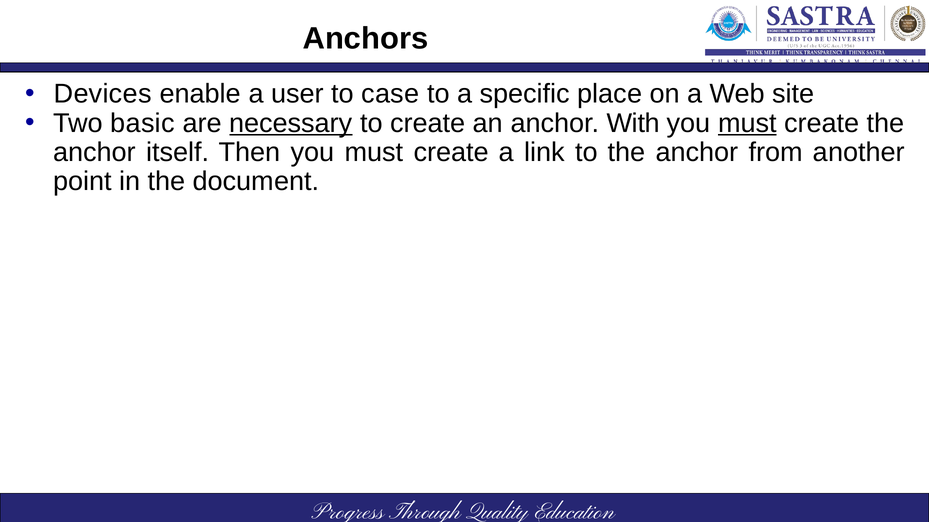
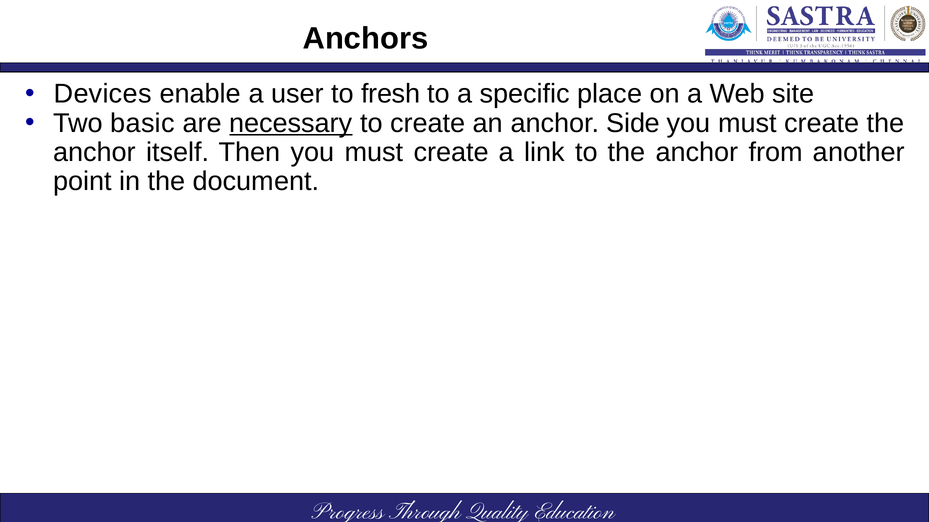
case: case -> fresh (391, 94)
With: With -> Side (633, 123)
must underline: present -> none (747, 123)
